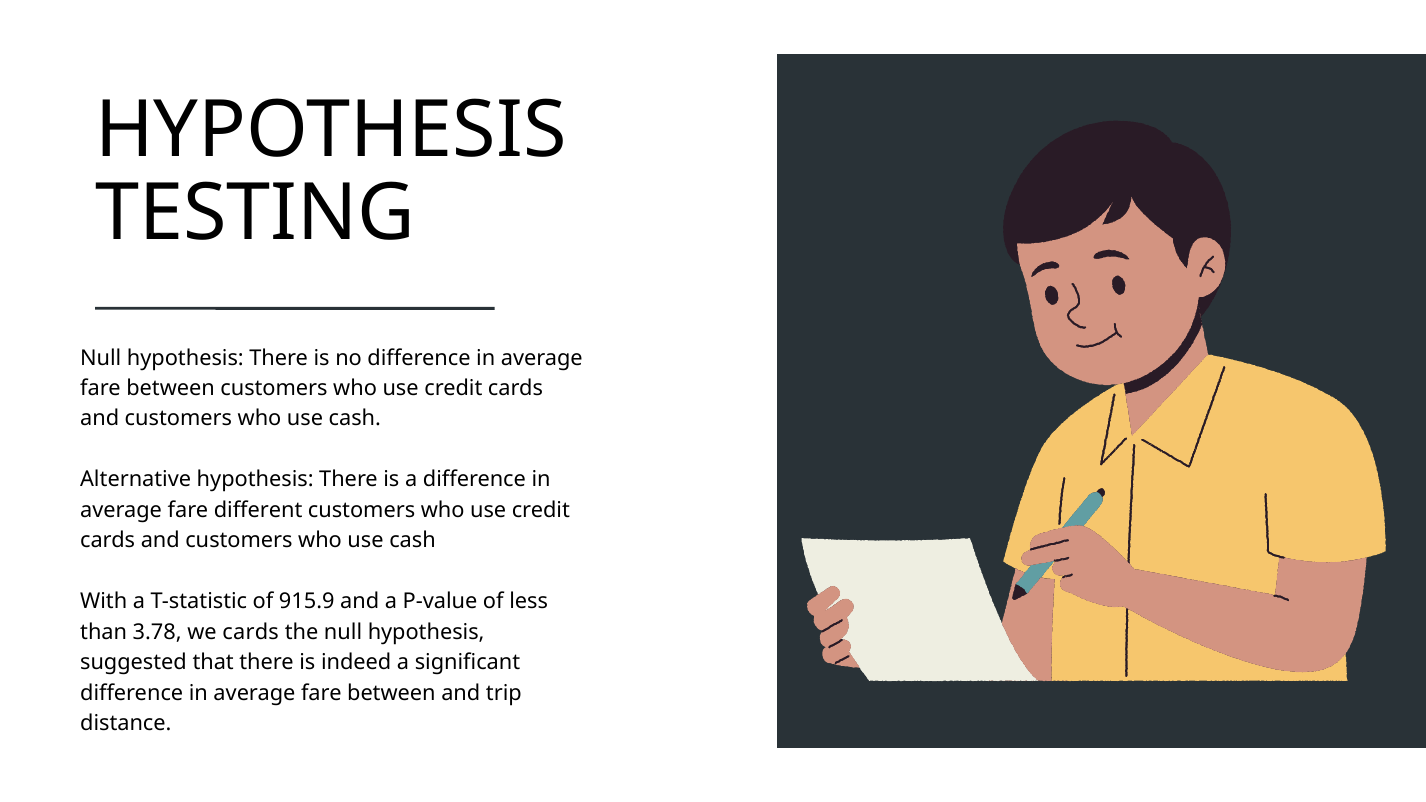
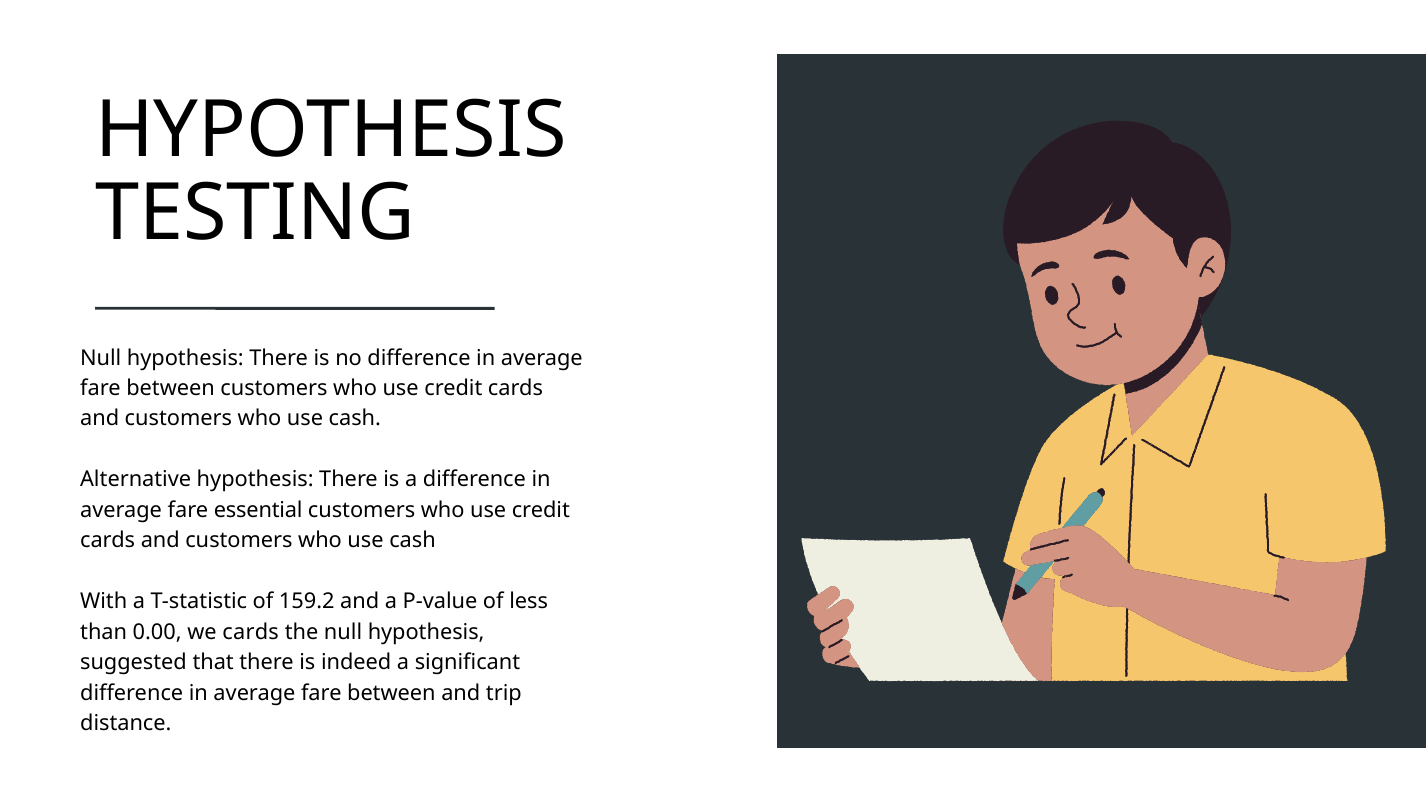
different: different -> essential (258, 510)
915.9: 915.9 -> 159.2 (307, 602)
3.78: 3.78 -> 0.00 (157, 632)
